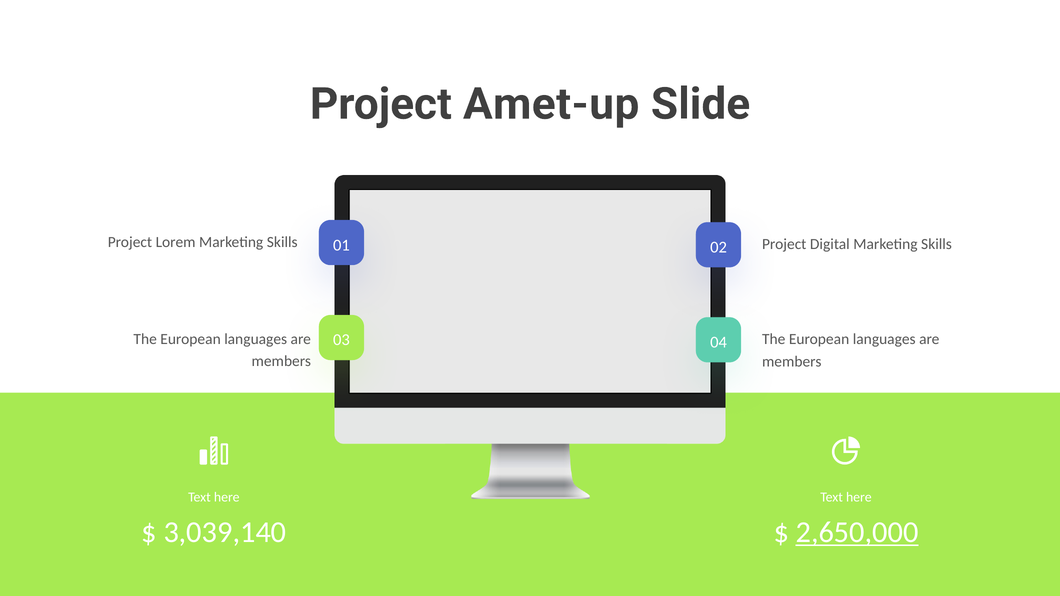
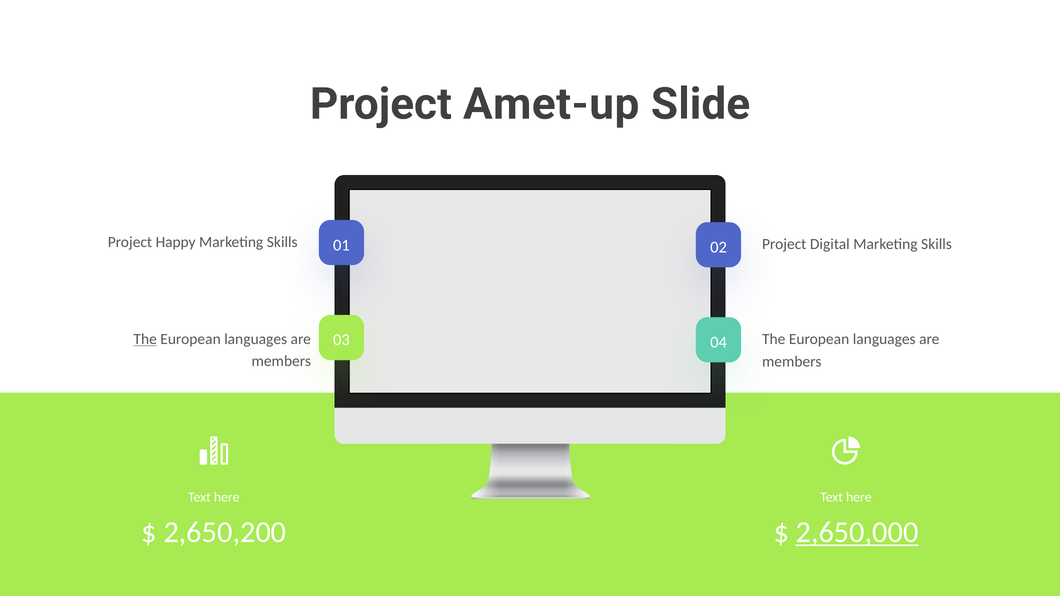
Lorem: Lorem -> Happy (176, 242)
The underline: none -> present (145, 339)
3,039,140: 3,039,140 -> 2,650,200 (225, 532)
